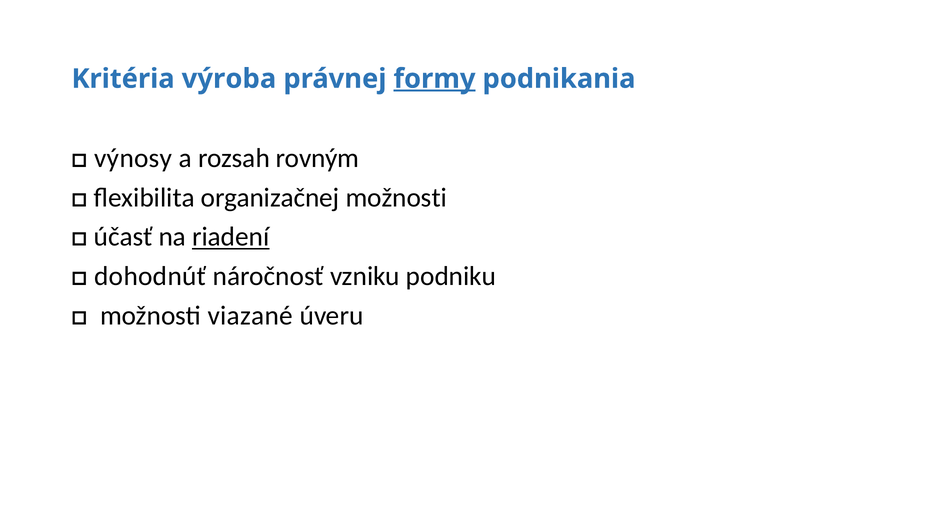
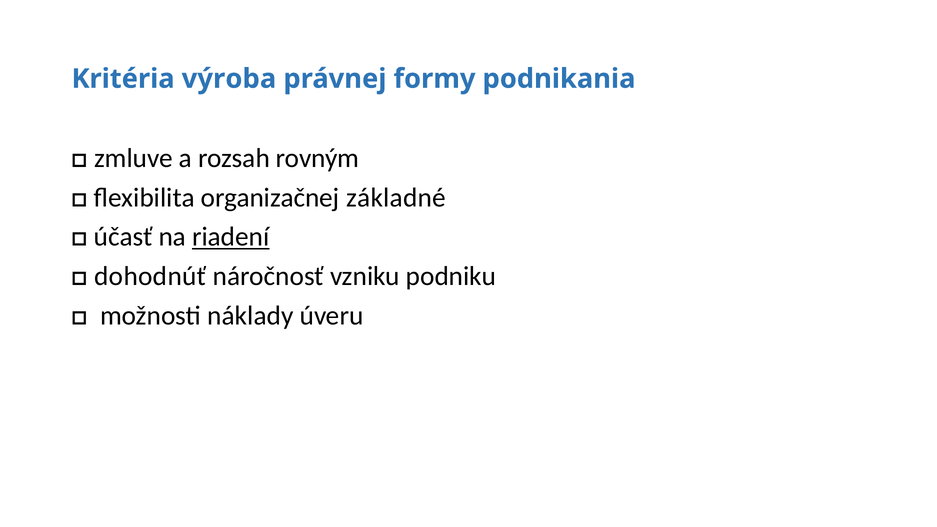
formy underline: present -> none (434, 79)
výnosy: výnosy -> zmluve (133, 158)
organizačnej možnosti: možnosti -> základné (396, 198)
viazané: viazané -> náklady (250, 316)
